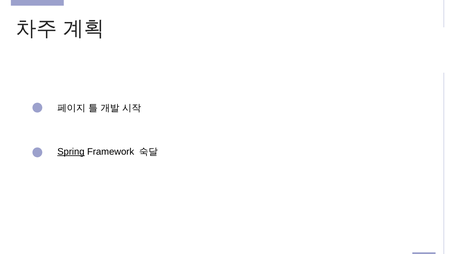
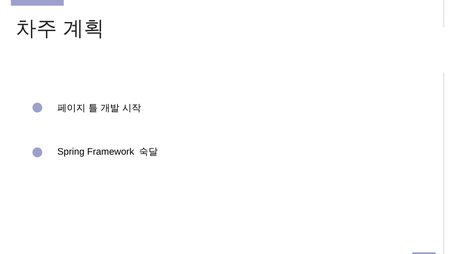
Spring underline: present -> none (71, 151)
